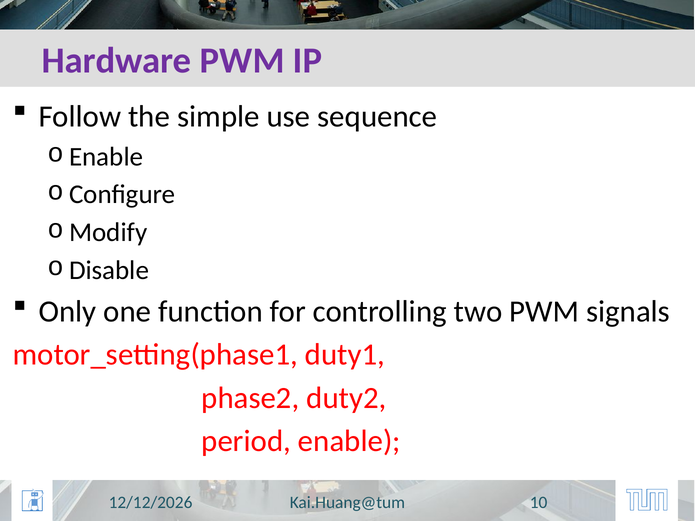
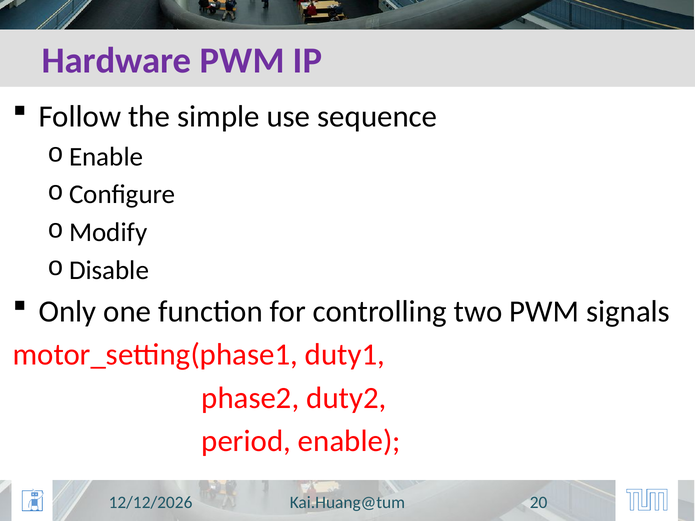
10: 10 -> 20 (539, 503)
